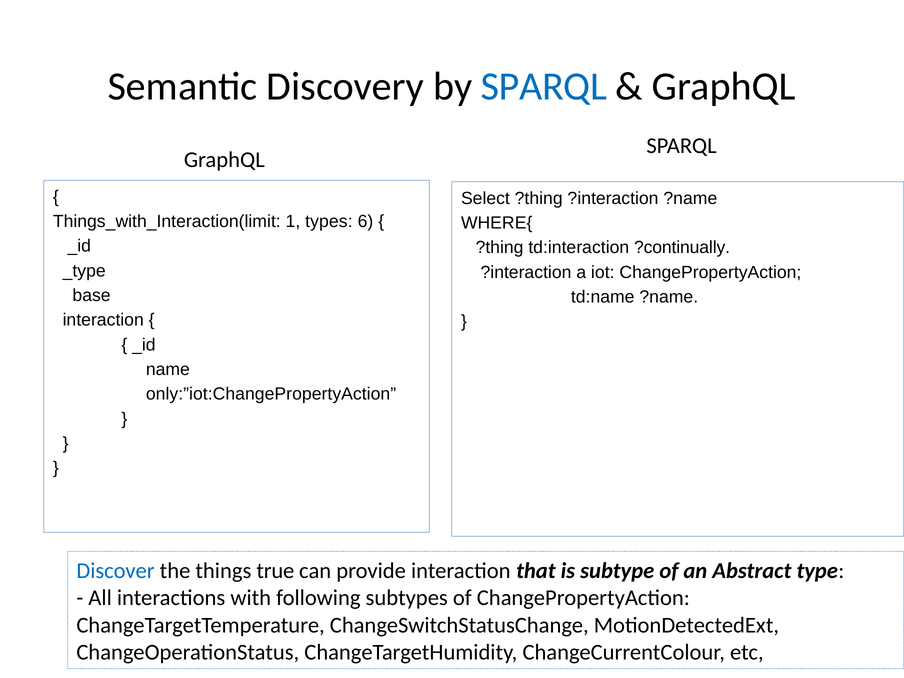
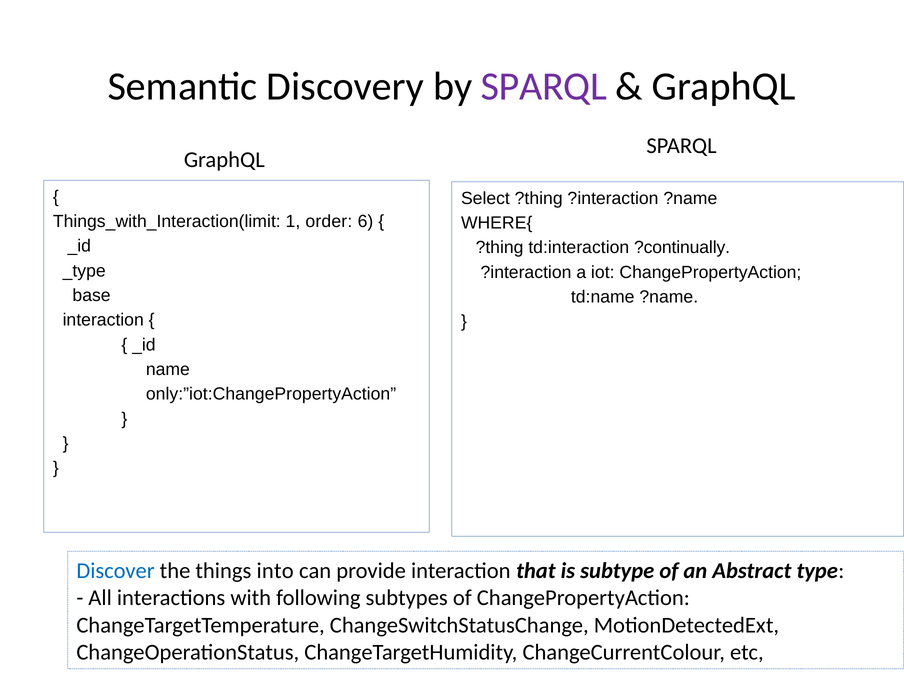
SPARQL colour: blue -> purple (544, 86)
types: types -> order (329, 221)
true: true -> into (275, 571)
